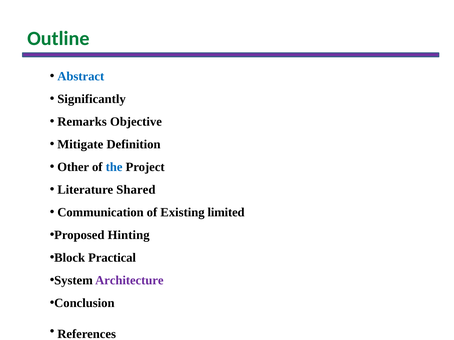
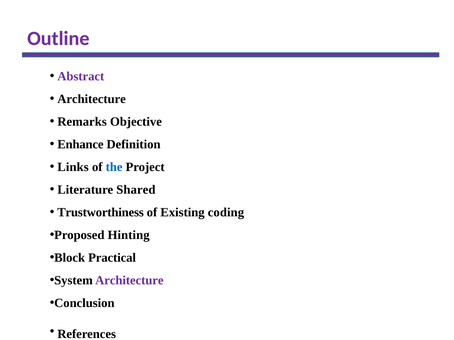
Outline colour: green -> purple (58, 38)
Abstract colour: blue -> purple (81, 77)
Significantly: Significantly -> Architecture (92, 99)
Mitigate: Mitigate -> Enhance (80, 145)
Other: Other -> Links (73, 167)
Communication: Communication -> Trustworthiness (101, 213)
limited: limited -> coding (226, 213)
